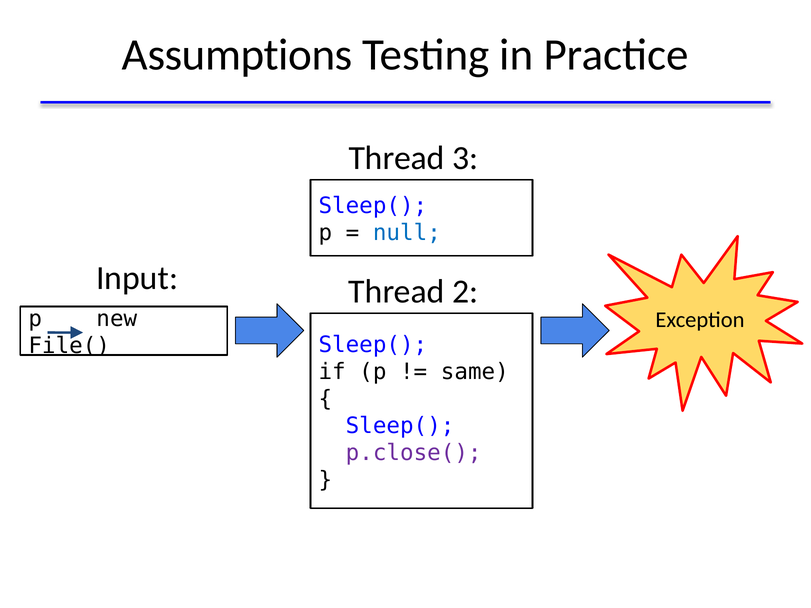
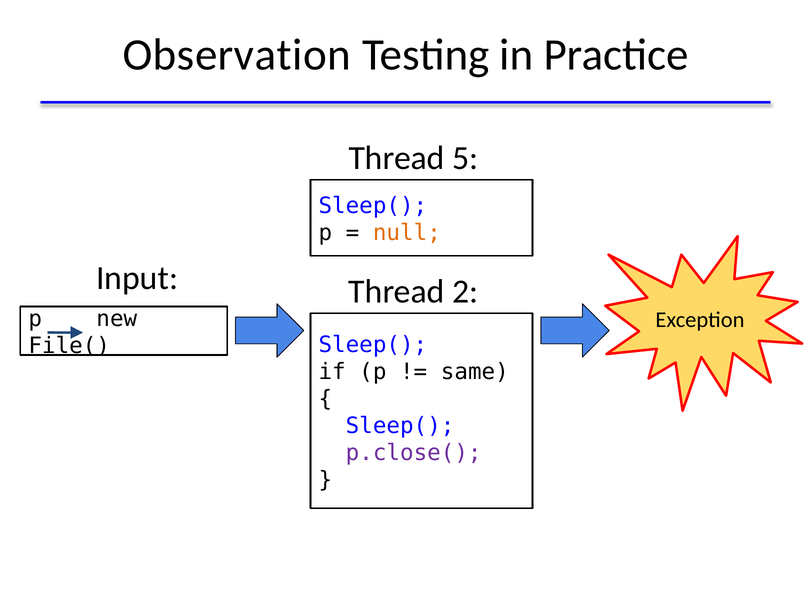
Assumptions: Assumptions -> Observation (237, 55)
3: 3 -> 5 (465, 158)
null colour: blue -> orange (407, 233)
